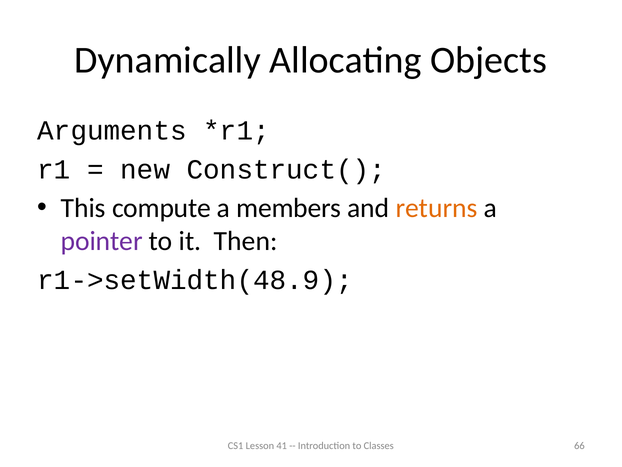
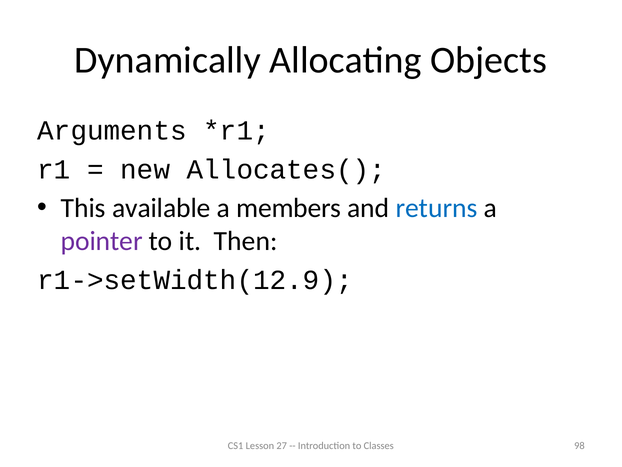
Construct(: Construct( -> Allocates( (286, 169)
compute: compute -> available (161, 208)
returns colour: orange -> blue (437, 208)
r1->setWidth(48.9: r1->setWidth(48.9 -> r1->setWidth(12.9 (195, 280)
41: 41 -> 27 (282, 445)
66: 66 -> 98 (579, 445)
